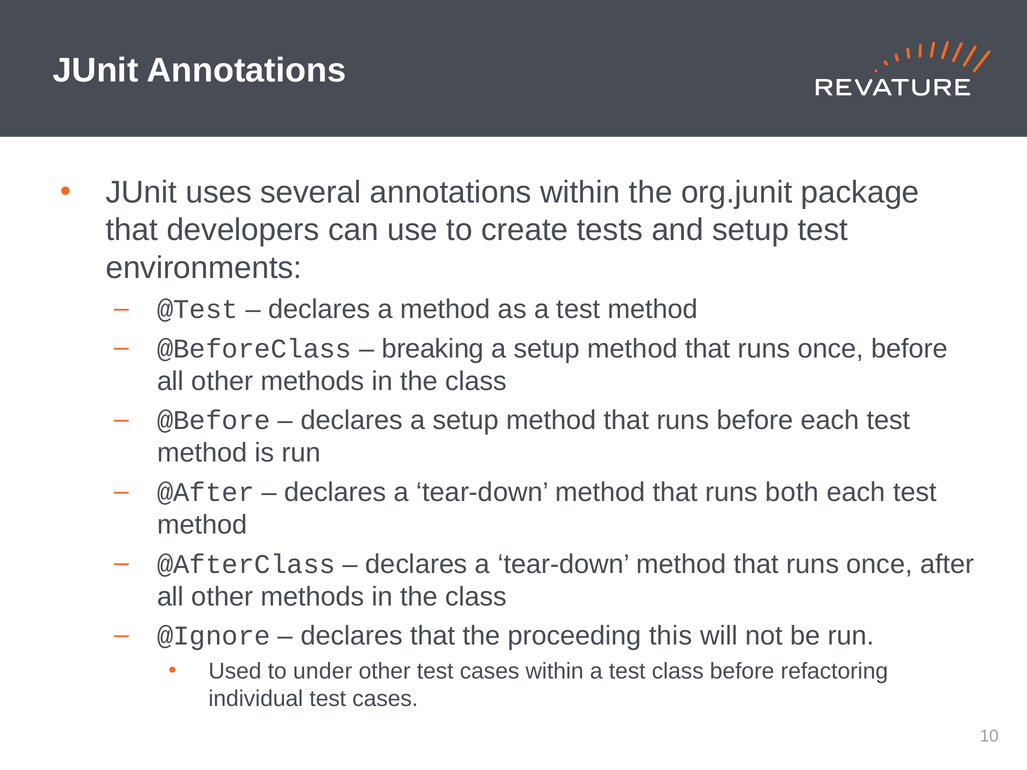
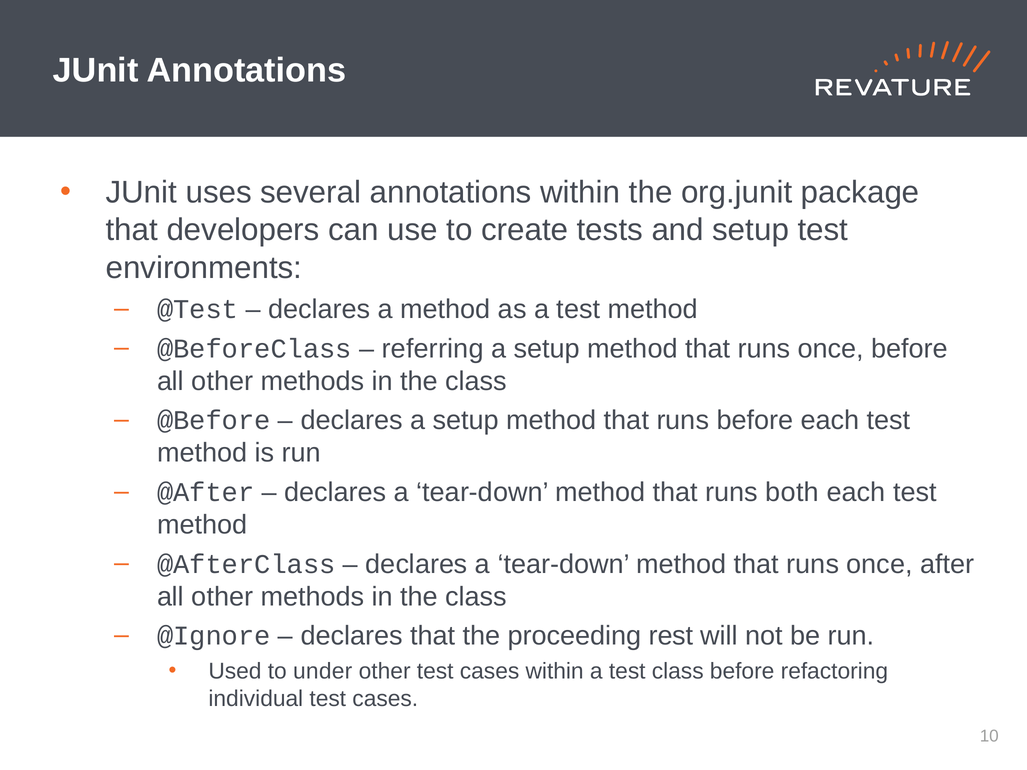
breaking: breaking -> referring (433, 349)
this: this -> rest (671, 636)
